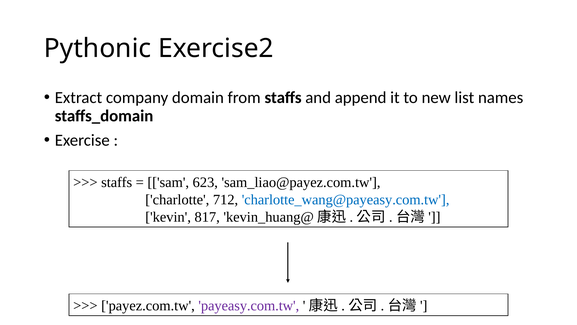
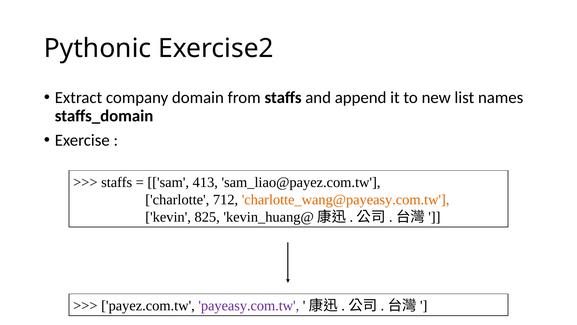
623: 623 -> 413 (205, 182)
charlotte_wang@payeasy.com.tw colour: blue -> orange (346, 200)
817: 817 -> 825 (207, 217)
